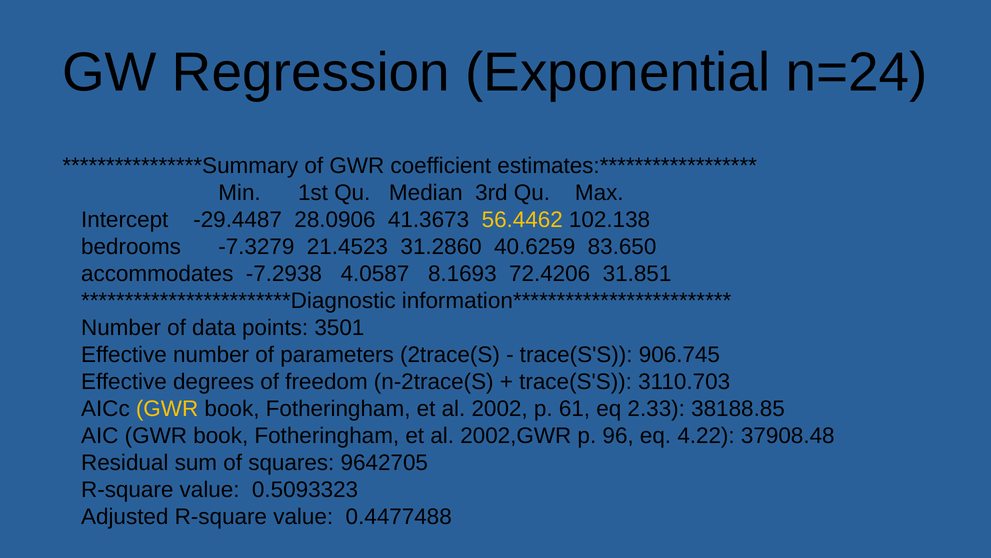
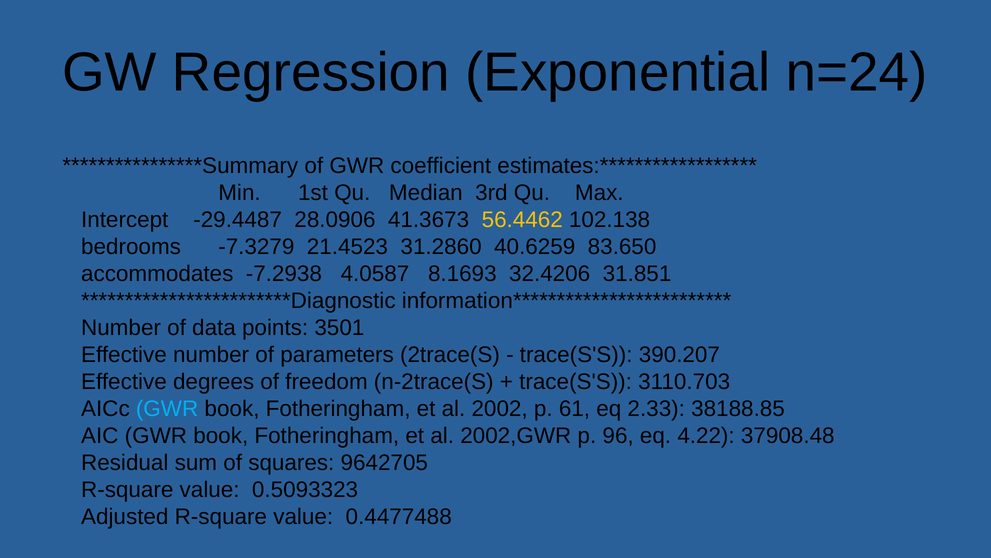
72.4206: 72.4206 -> 32.4206 (550, 274)
906.745: 906.745 -> 390.207 (679, 355)
GWR colour: yellow -> light blue (167, 409)
